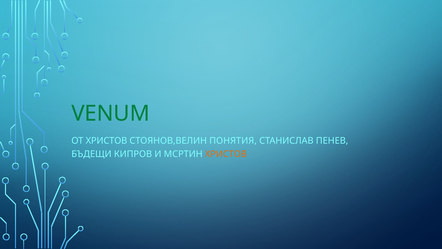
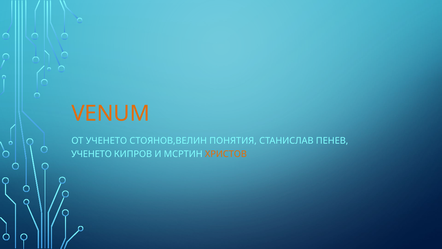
VENUM colour: green -> orange (111, 114)
OT ХРИСТОВ: ХРИСТОВ -> УЧЕНЕТО (106, 141)
БЪДЕЩИ: БЪДЕЩИ -> УЧЕНЕТО (91, 154)
